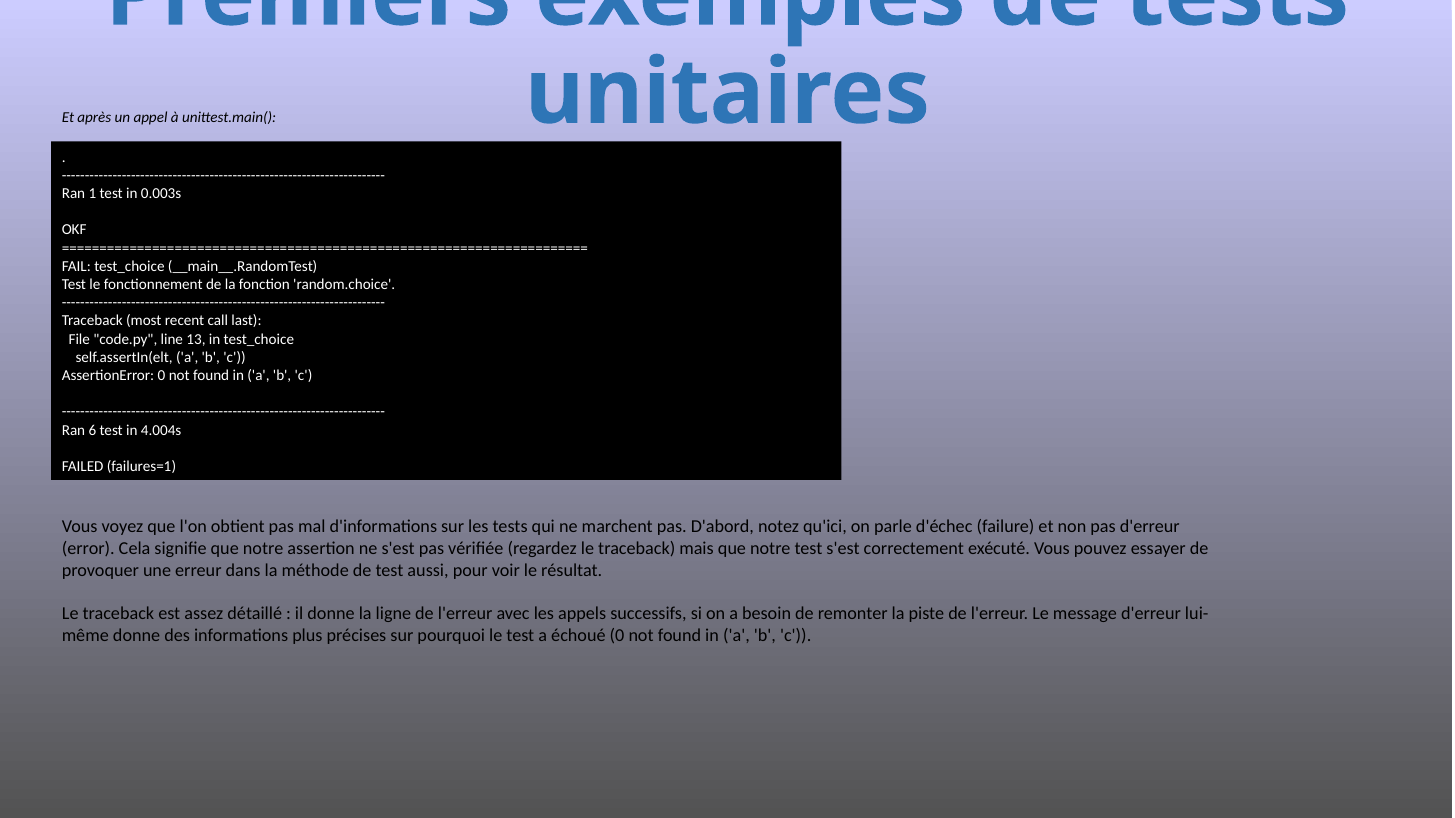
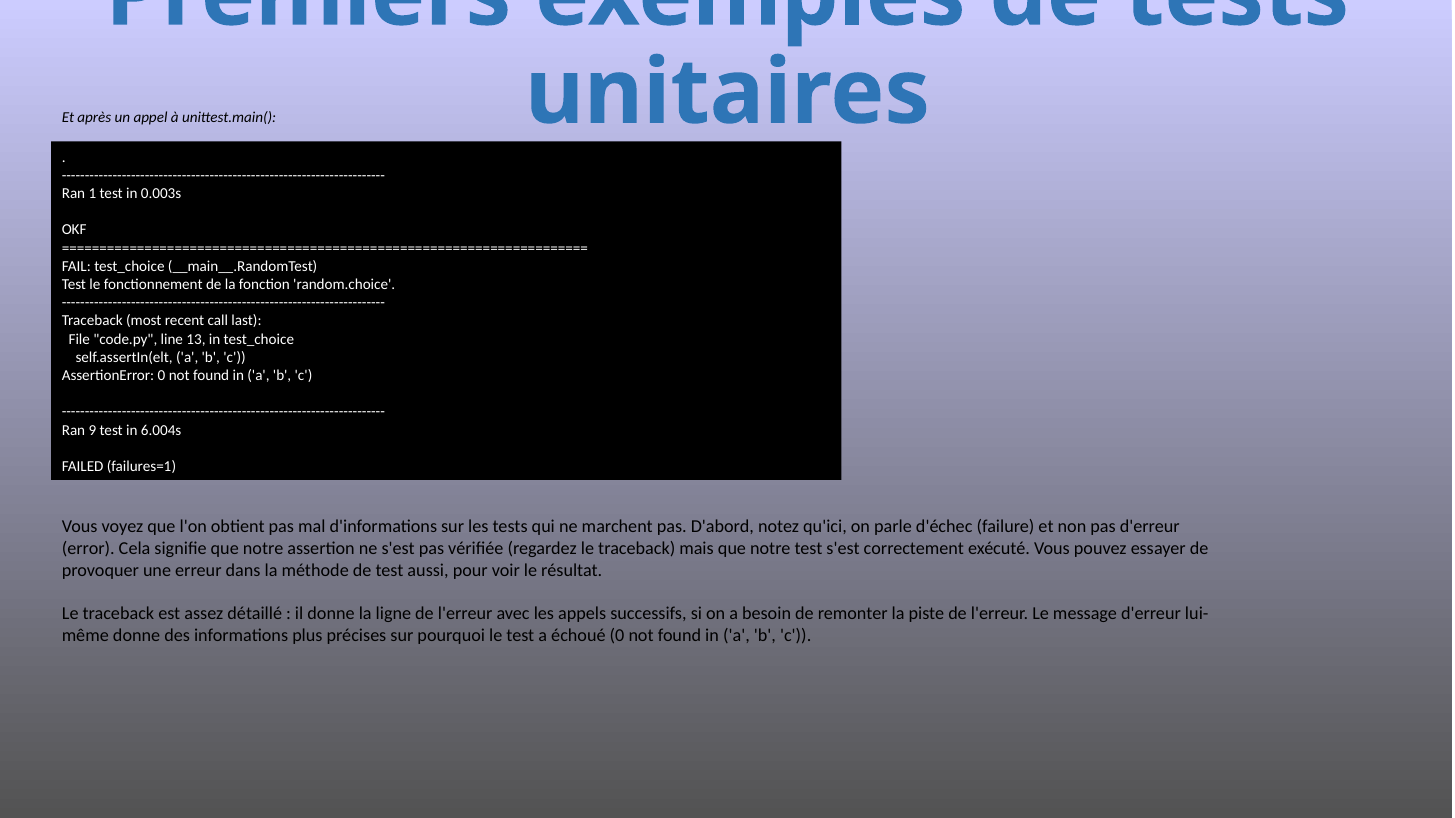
6: 6 -> 9 (92, 430)
4.004s: 4.004s -> 6.004s (161, 430)
